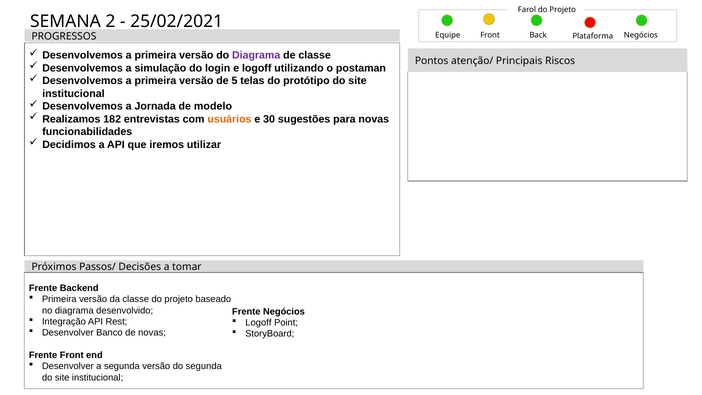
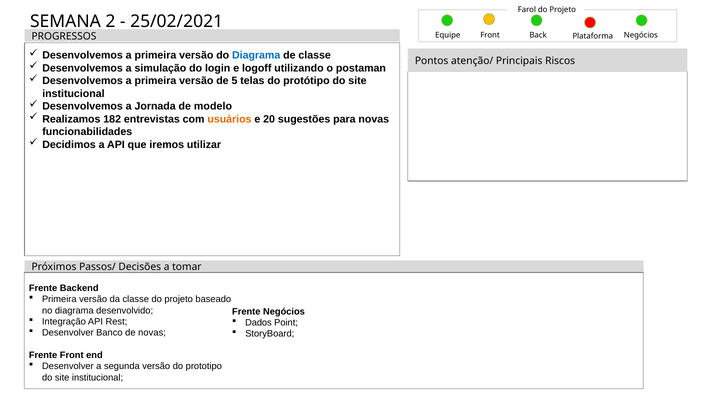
Diagrama colour: purple -> blue (256, 55)
30: 30 -> 20 (269, 119)
Logoff: Logoff -> Dados (258, 323)
do segunda: segunda -> prototipo (204, 366)
